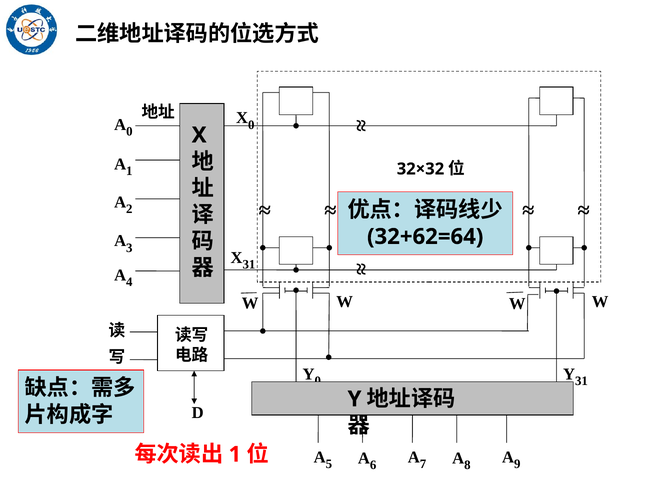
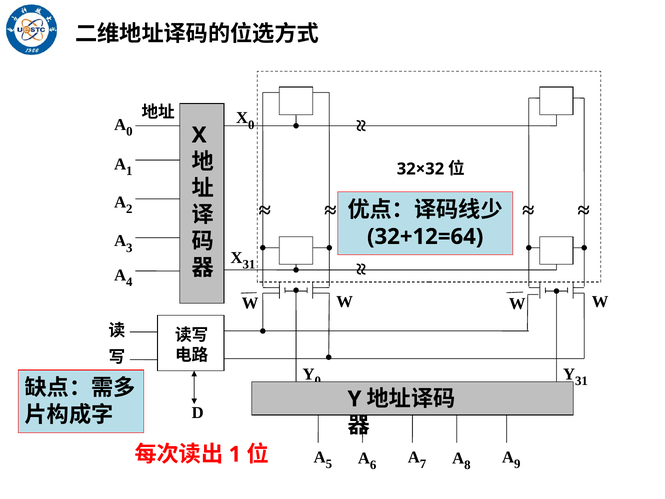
32+62=64: 32+62=64 -> 32+12=64 (425, 237)
